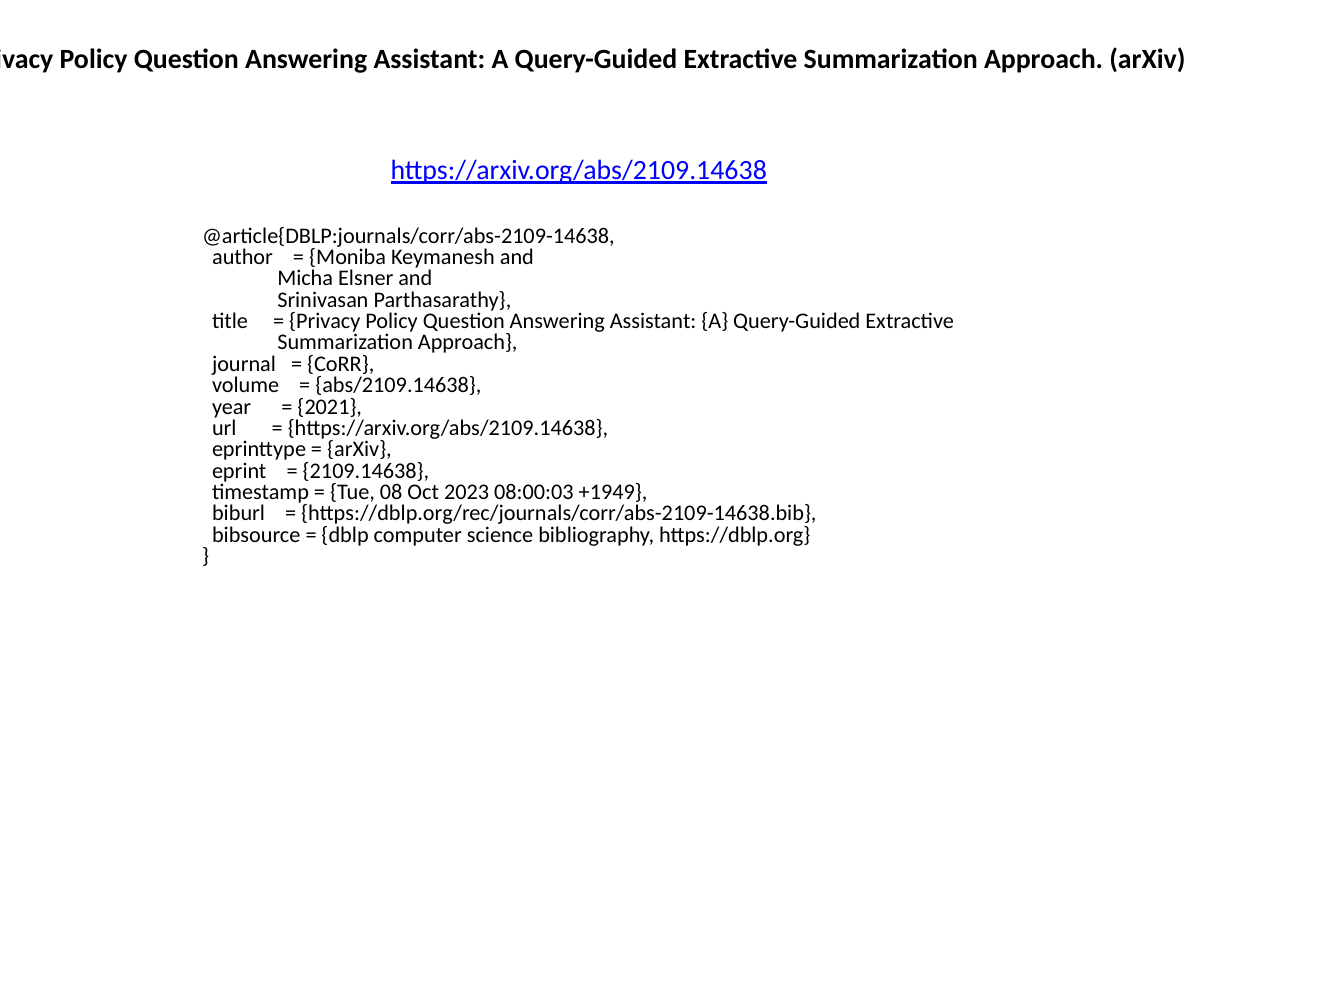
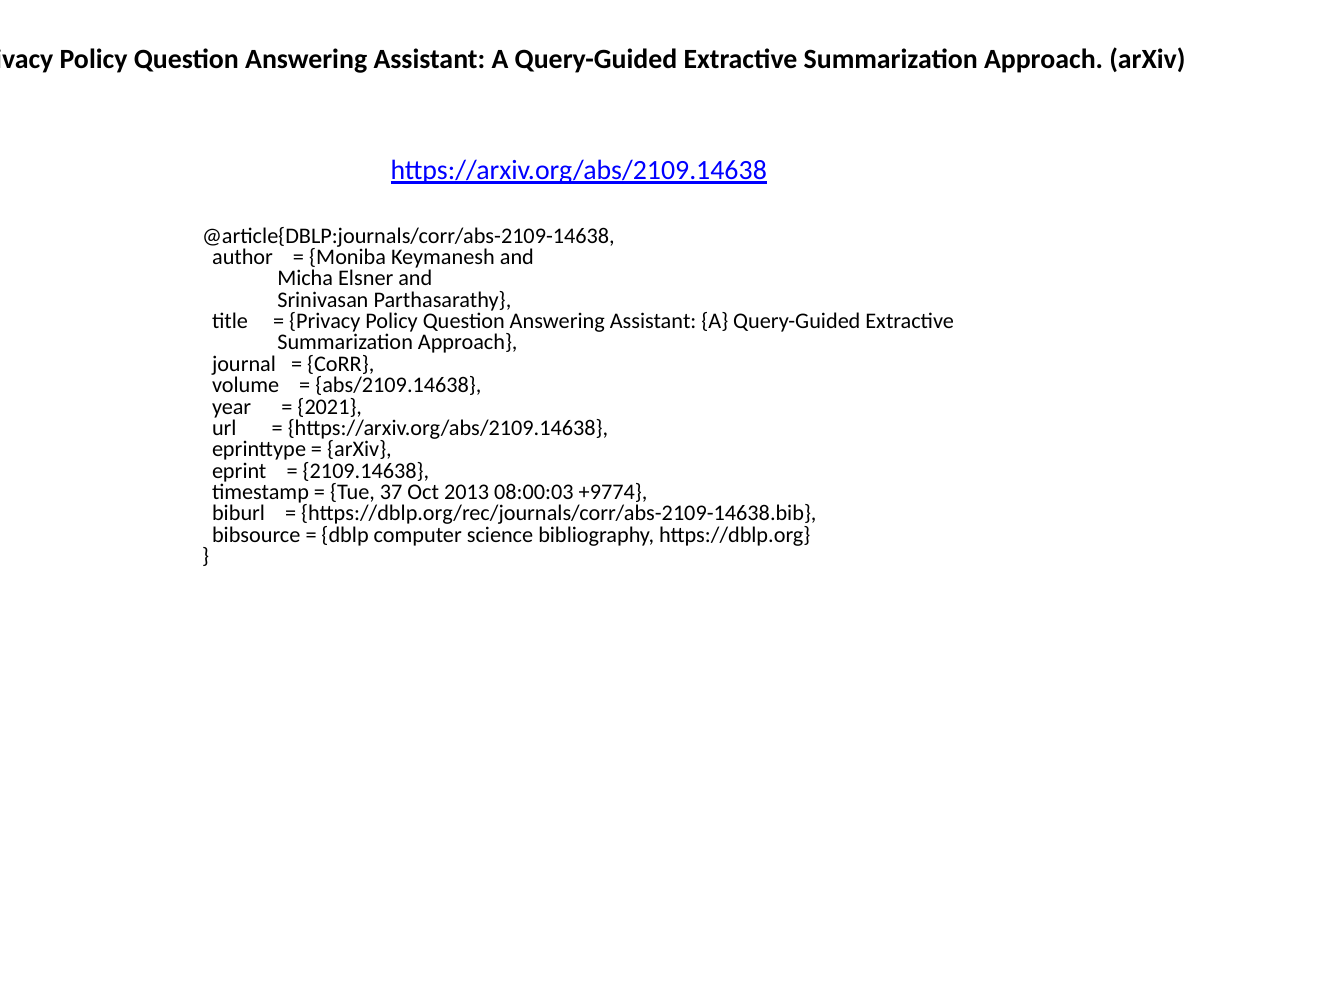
08: 08 -> 37 (391, 492)
2023: 2023 -> 2013 (467, 492)
+1949: +1949 -> +9774 (613, 492)
